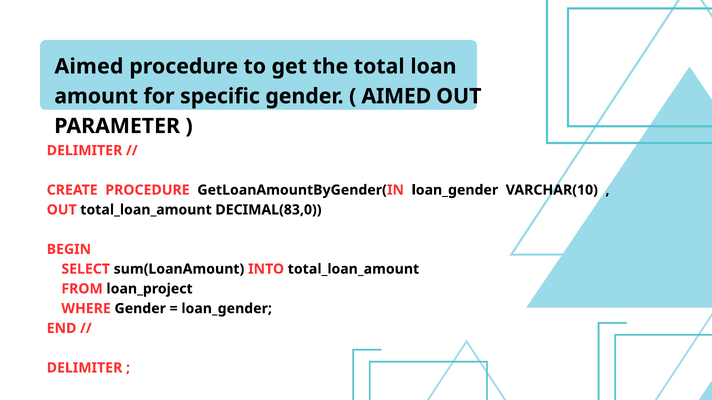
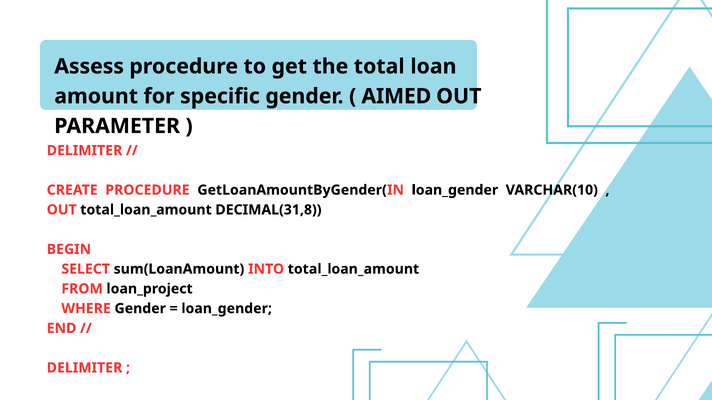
Aimed: Aimed -> Assess (89, 67)
DECIMAL(83,0: DECIMAL(83,0 -> DECIMAL(31,8 (268, 210)
